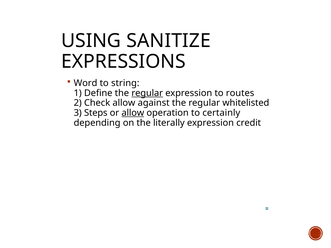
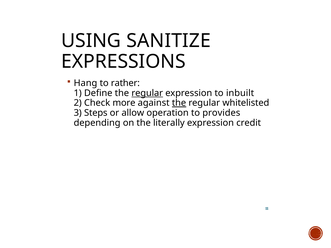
Word: Word -> Hang (85, 83)
string: string -> rather (125, 83)
routes: routes -> inbuilt (240, 93)
Check allow: allow -> more (124, 103)
the underline: none -> present (179, 103)
allow underline: present -> none (133, 113)
certainly: certainly -> provides (221, 113)
